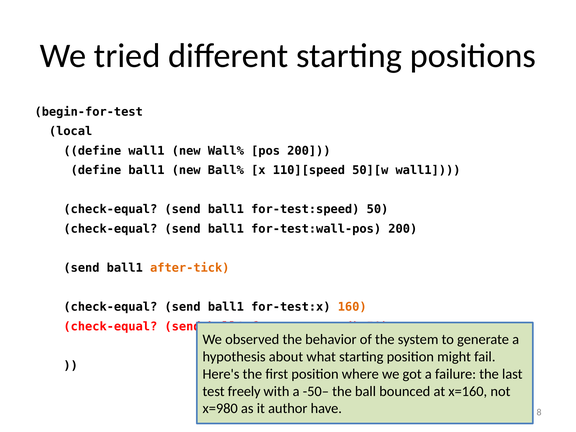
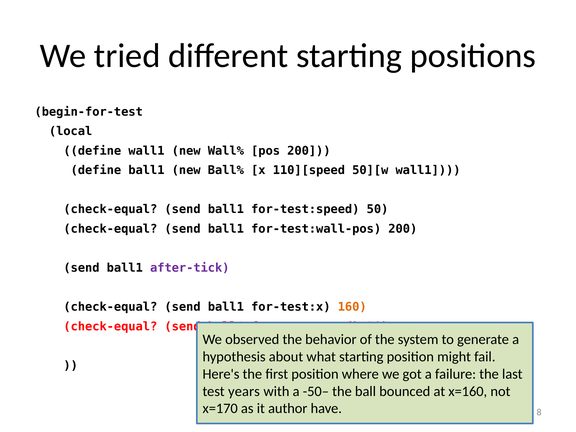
after-tick colour: orange -> purple (190, 268)
freely: freely -> years (244, 391)
x=980: x=980 -> x=170 (220, 409)
